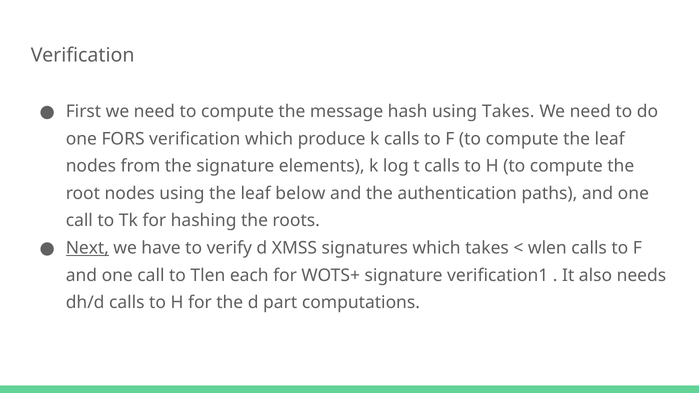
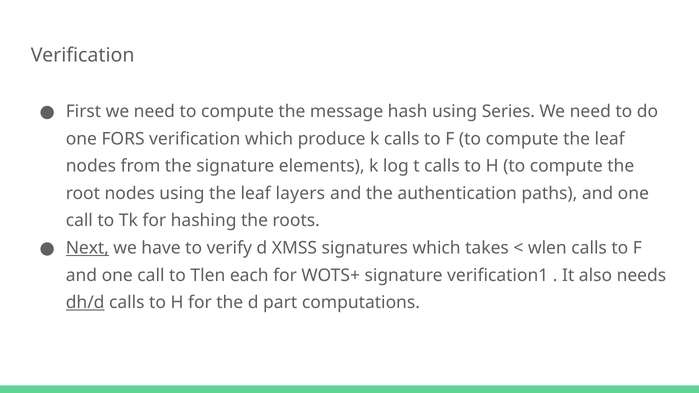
using Takes: Takes -> Series (508, 111)
below: below -> layers (300, 193)
dh/d underline: none -> present (85, 303)
